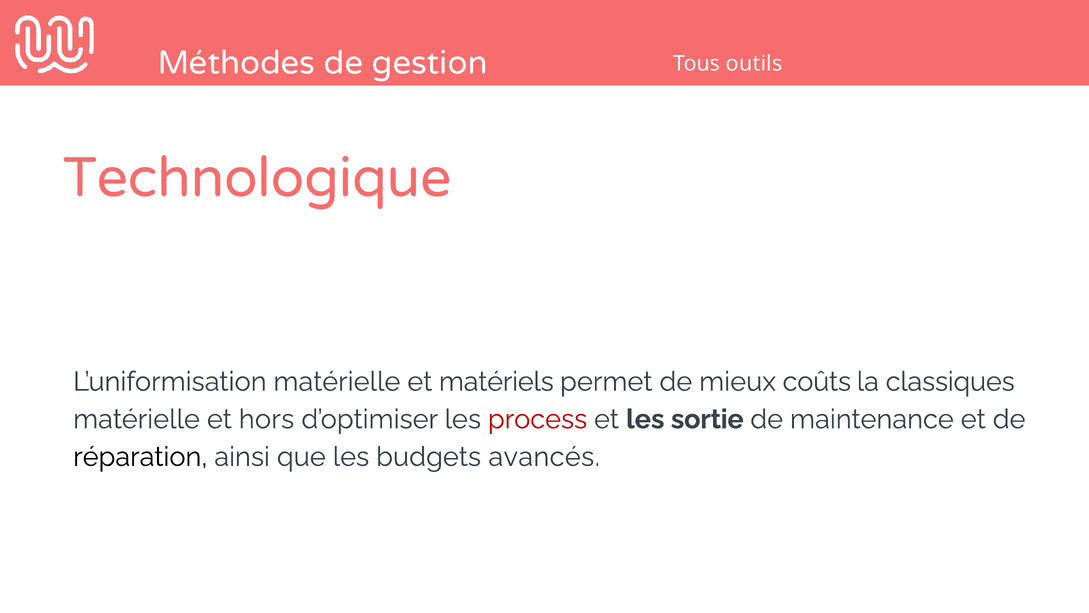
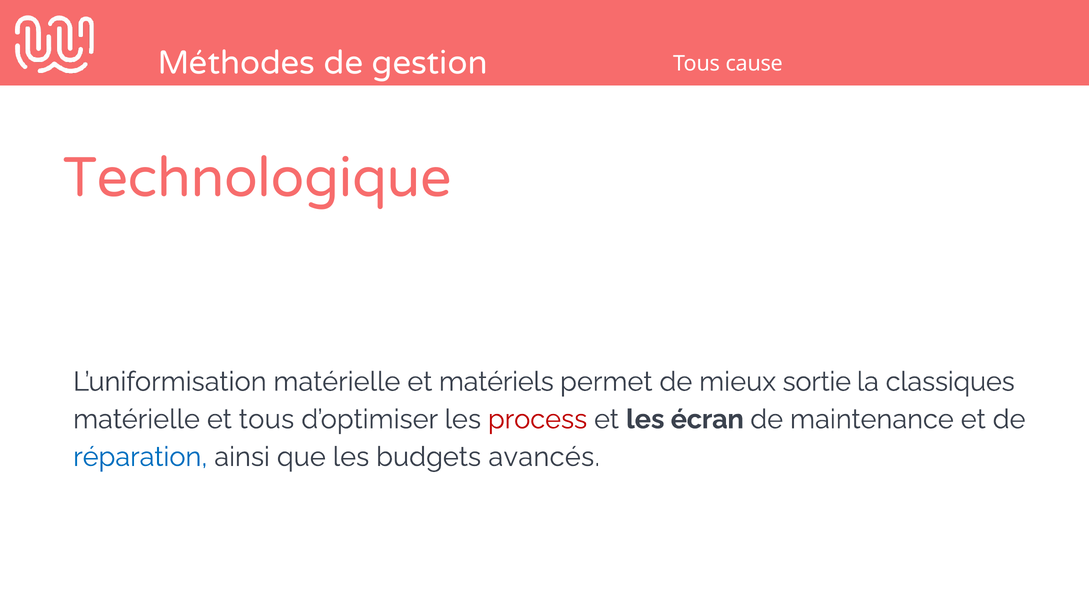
outils: outils -> cause (754, 64)
coûts: coûts -> sortie (817, 381)
et hors: hors -> tous (266, 419)
sortie: sortie -> écran (707, 419)
réparation colour: black -> blue (140, 457)
